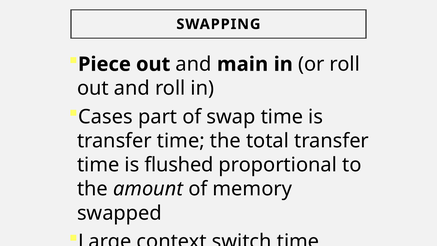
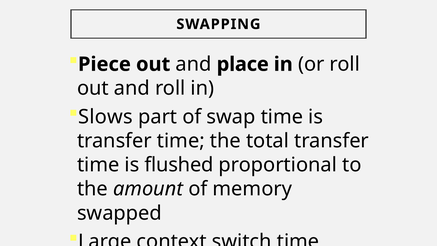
main: main -> place (243, 64)
Cases: Cases -> Slows (105, 117)
